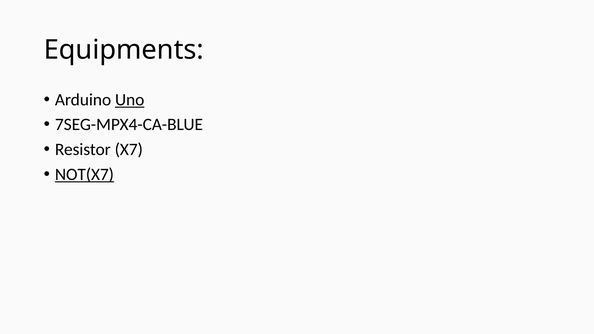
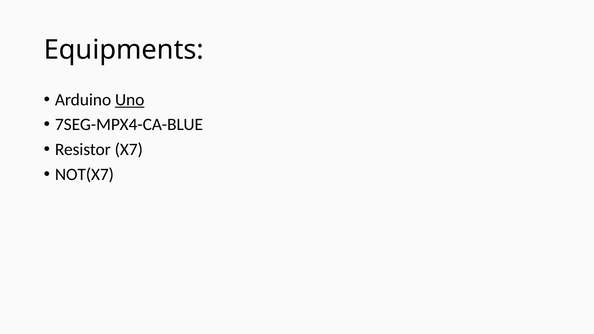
NOT(X7 underline: present -> none (84, 174)
